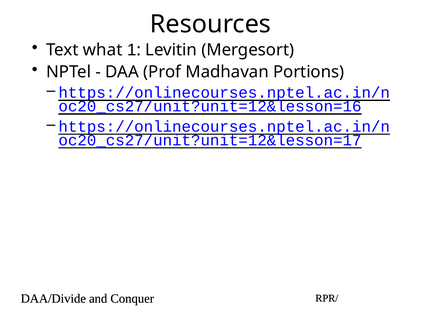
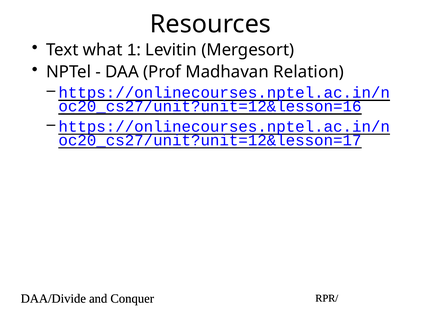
Portions: Portions -> Relation (309, 72)
